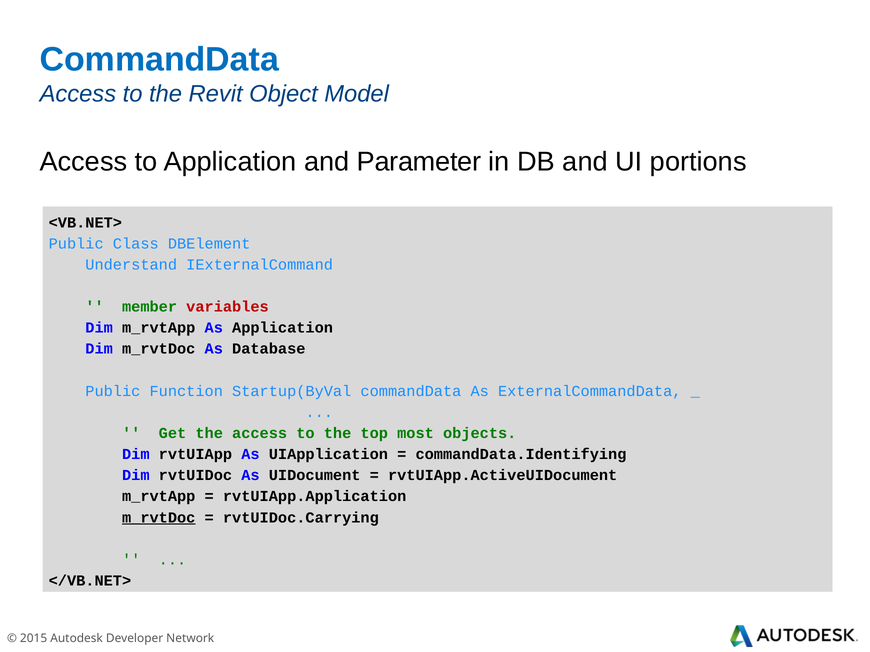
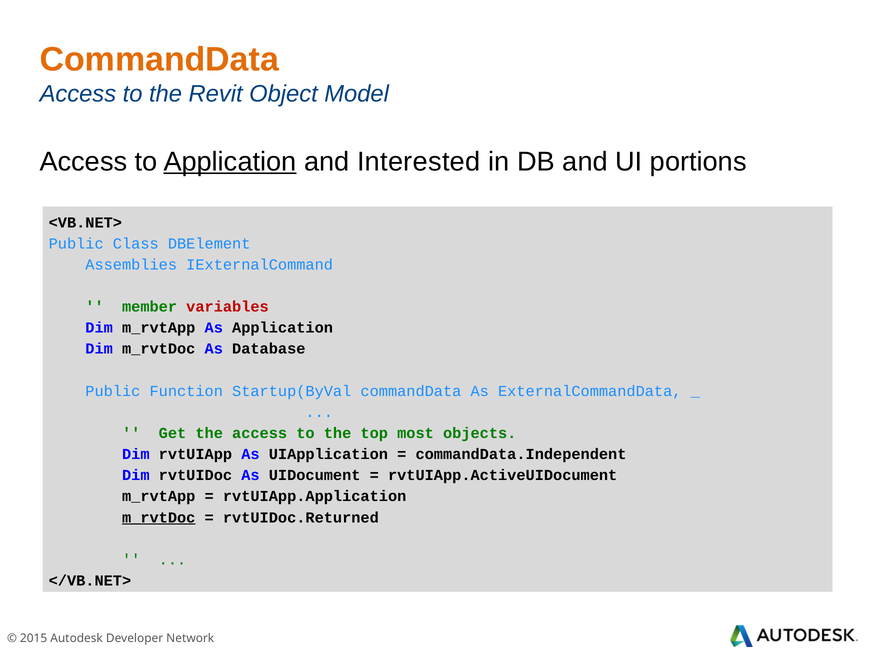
CommandData colour: blue -> orange (159, 60)
Application underline: none -> present (230, 162)
Parameter: Parameter -> Interested (419, 162)
Understand: Understand -> Assemblies (131, 265)
commandData.Identifying: commandData.Identifying -> commandData.Independent (521, 455)
rvtUIDoc.Carrying: rvtUIDoc.Carrying -> rvtUIDoc.Returned (301, 518)
